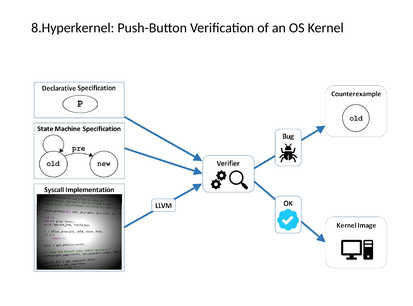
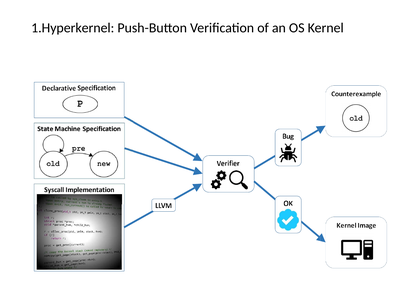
8.Hyperkernel: 8.Hyperkernel -> 1.Hyperkernel (73, 28)
